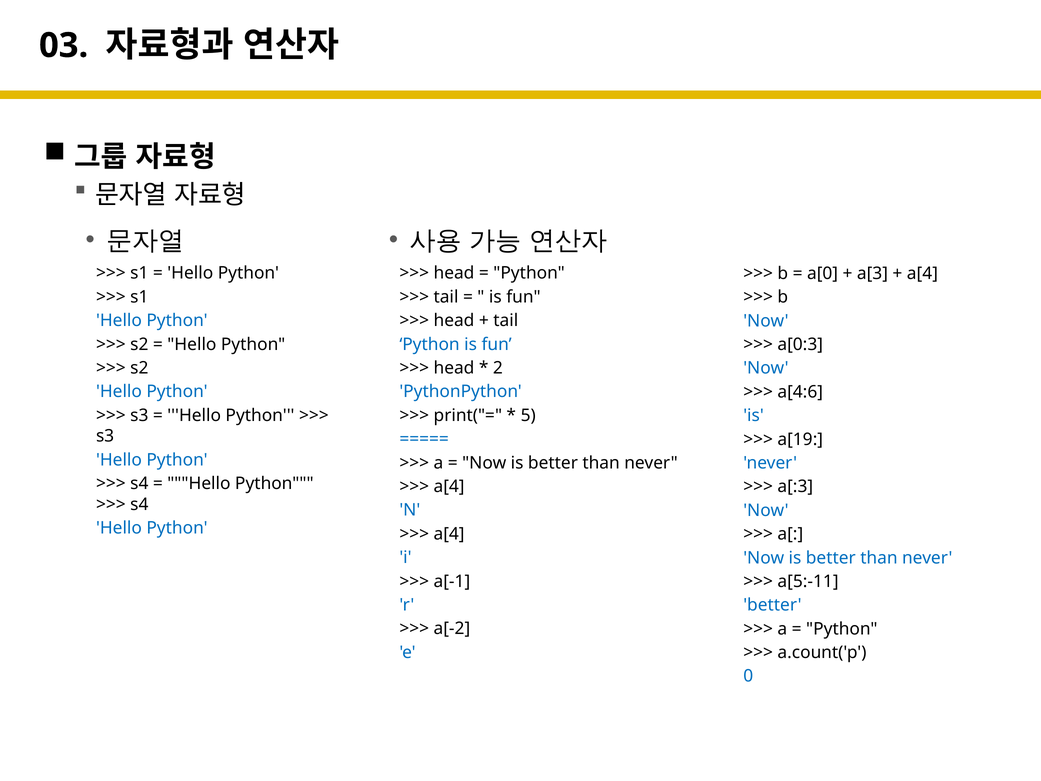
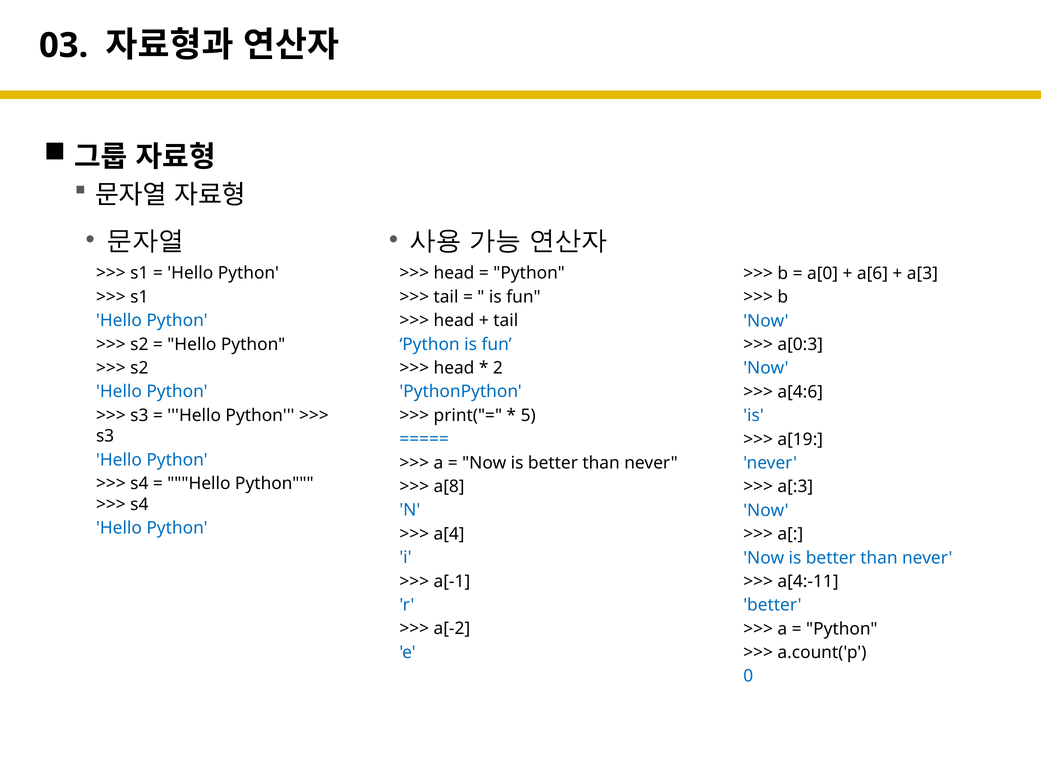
a[3: a[3 -> a[6 (872, 273)
a[4: a[4 -> a[3 (922, 273)
a[4: a[4 -> a[8 (449, 486)
a[5:-11: a[5:-11 -> a[4:-11 (808, 581)
